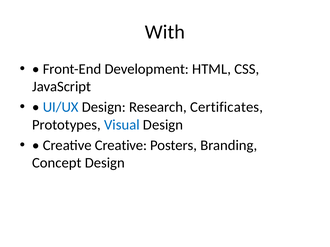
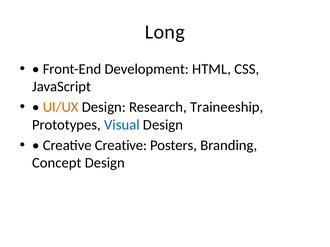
With: With -> Long (165, 32)
UI/UX colour: blue -> orange (61, 107)
Certificates: Certificates -> Traineeship (227, 107)
